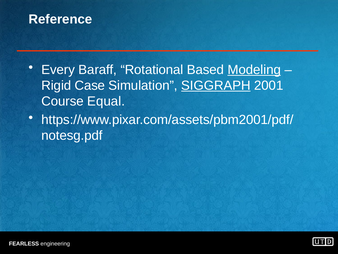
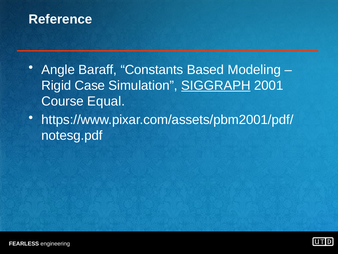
Every: Every -> Angle (58, 70)
Rotational: Rotational -> Constants (152, 70)
Modeling underline: present -> none (254, 70)
